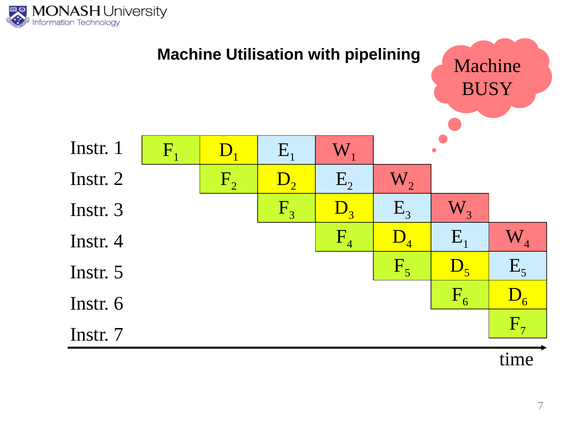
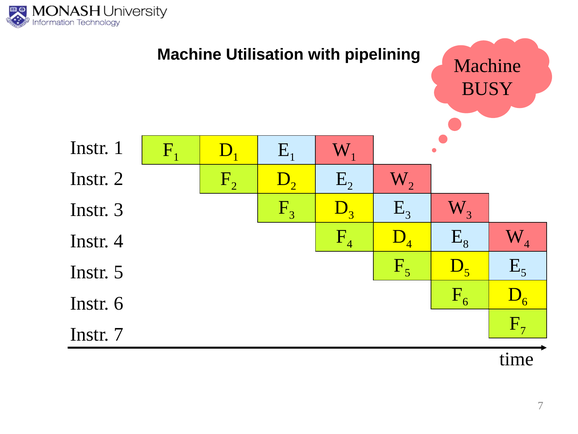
1: 1 -> 8 (466, 244)
